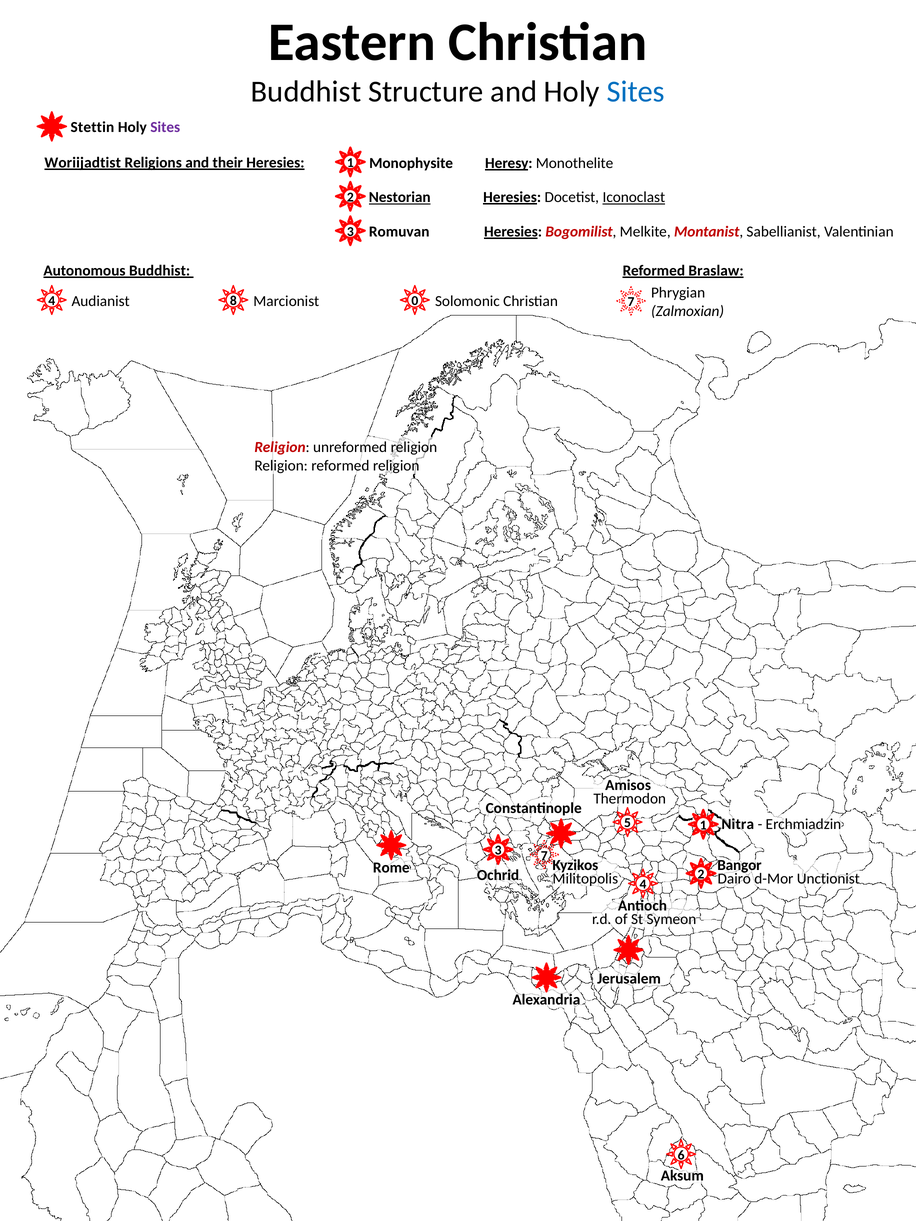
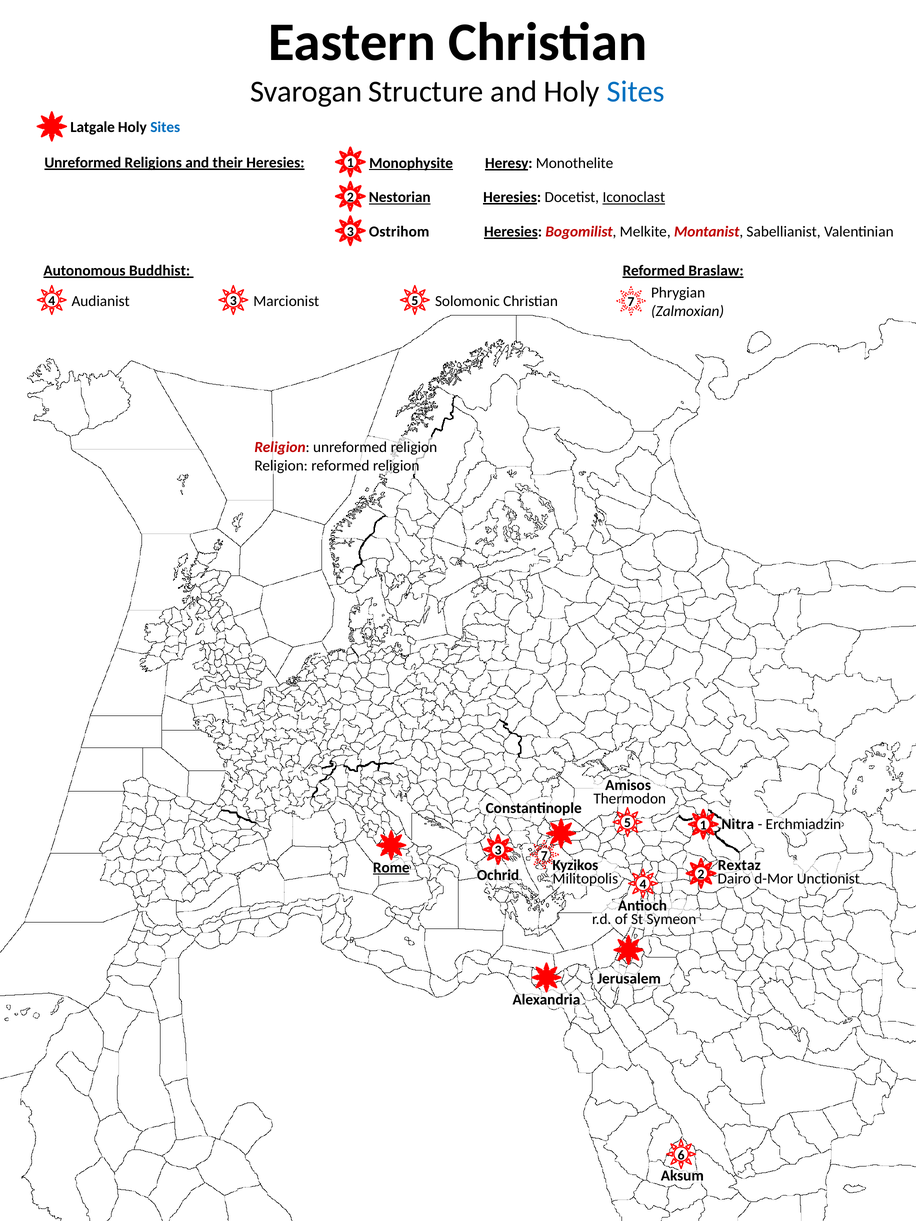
Buddhist: Buddhist -> Svarogan (306, 92)
Stettin: Stettin -> Latgale (93, 127)
Sites colour: purple -> blue (165, 127)
Woriijadtist: Woriijadtist -> Unreformed (83, 163)
Monophysite underline: none -> present (411, 163)
Romuvan: Romuvan -> Ostrihom (399, 232)
Audianist 8: 8 -> 3 (233, 301)
Marcionist 0: 0 -> 5 (415, 301)
Bangor: Bangor -> Rextaz (739, 865)
Rome underline: none -> present (391, 868)
